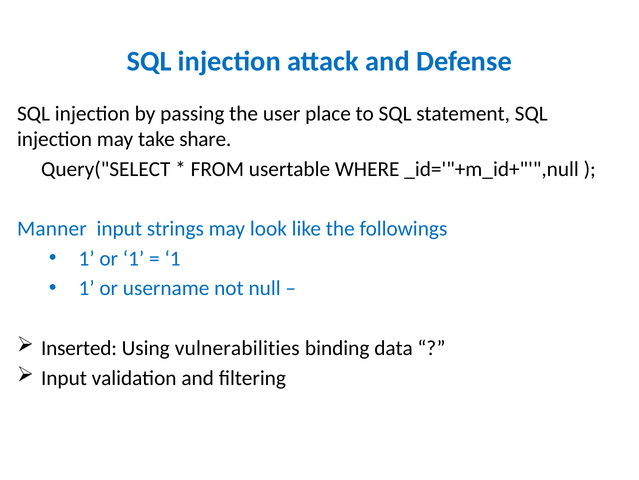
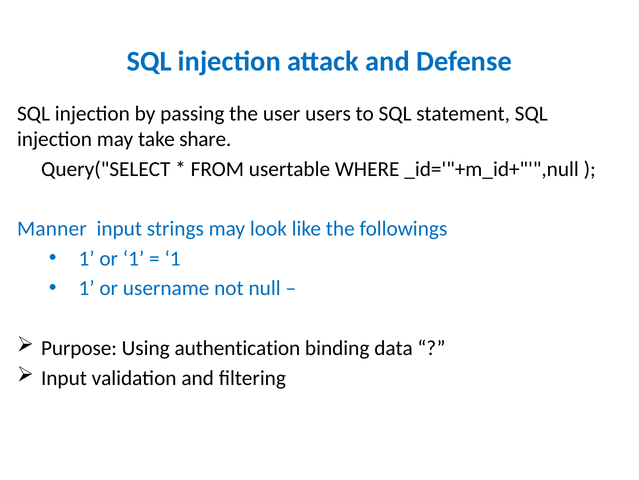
place: place -> users (328, 113)
Inserted: Inserted -> Purpose (79, 348)
vulnerabilities: vulnerabilities -> authentication (237, 348)
